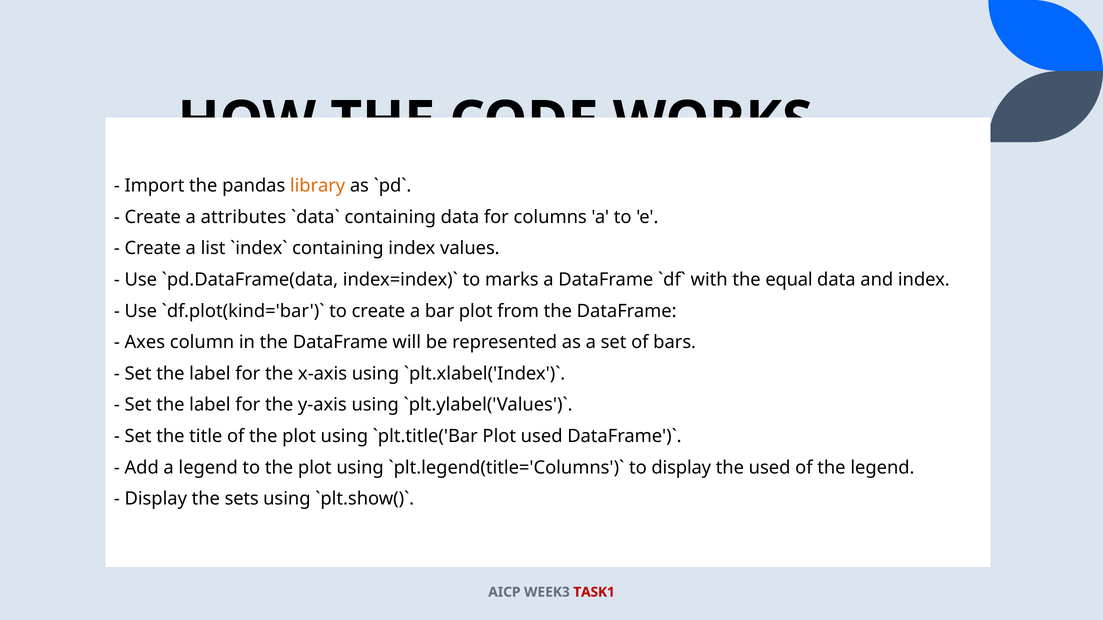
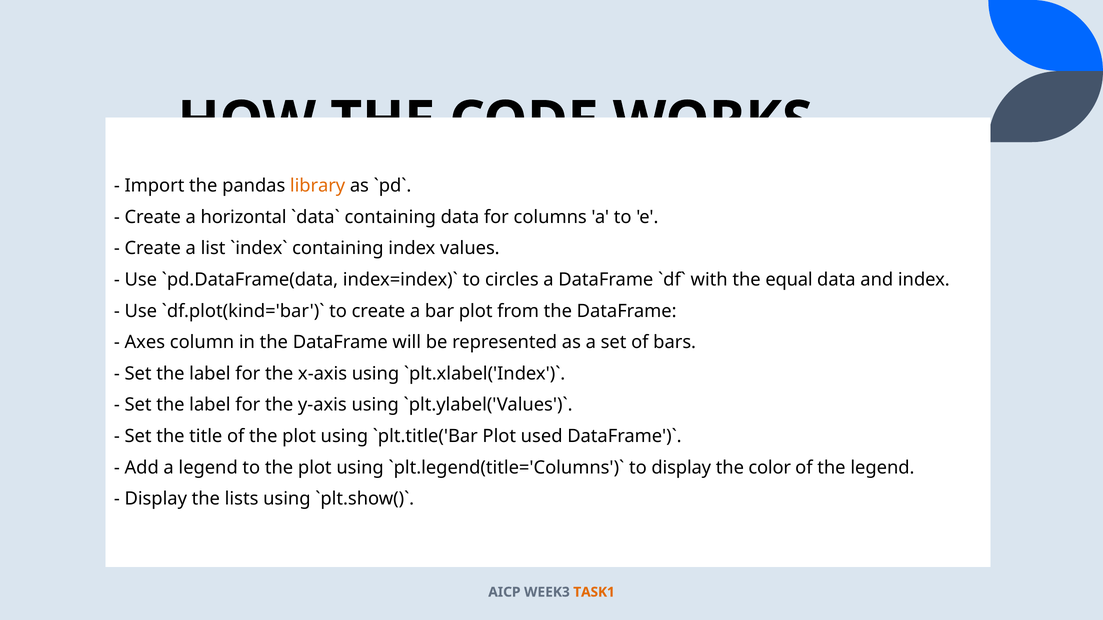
attributes: attributes -> horizontal (244, 217)
marks: marks -> circles (512, 280)
the used: used -> color (770, 468)
sets: sets -> lists (242, 499)
TASK1 colour: red -> orange (594, 593)
